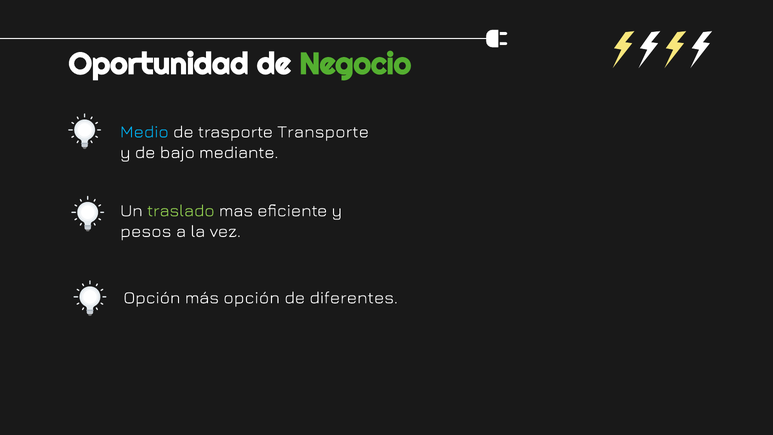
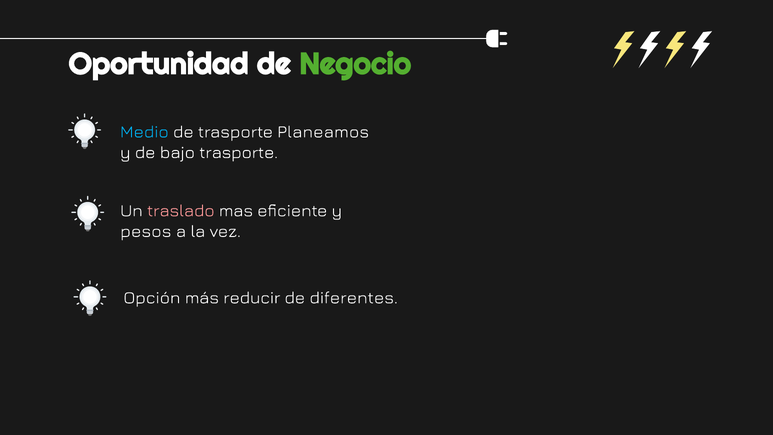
Transporte: Transporte -> Planeamos (323, 132)
bajo mediante: mediante -> trasporte (239, 152)
traslado colour: light green -> pink (181, 211)
más opción: opción -> reducir (252, 298)
